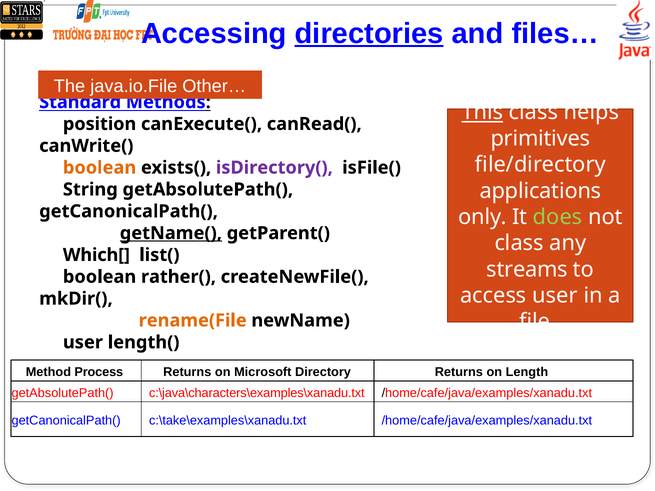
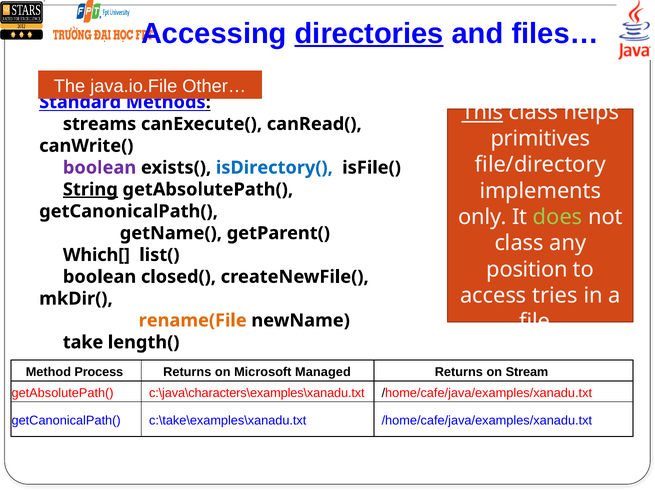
position: position -> streams (100, 124)
boolean colour: orange -> purple (100, 168)
isDirectory( colour: purple -> blue (274, 168)
applications: applications -> implements (540, 191)
String underline: none -> present (90, 190)
getName( underline: present -> none (171, 233)
streams: streams -> position (527, 270)
rather(: rather( -> closed( (178, 277)
access user: user -> tries (555, 296)
user: user -> take (83, 342)
Directory: Directory -> Managed (323, 372)
Length: Length -> Stream (527, 372)
